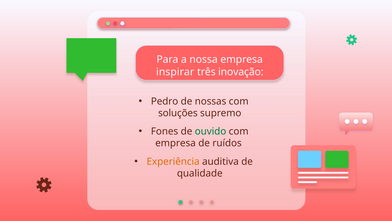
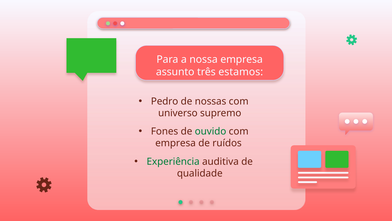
inspirar: inspirar -> assunto (175, 72)
inovação: inovação -> estamos (241, 72)
soluções: soluções -> universo (178, 113)
Experiência colour: orange -> green (173, 161)
